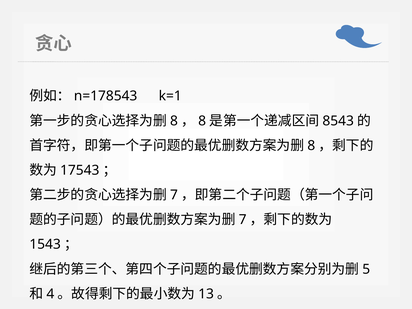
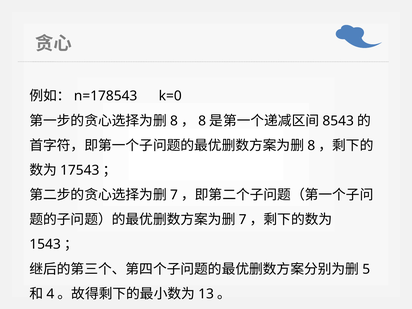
k=1: k=1 -> k=0 (170, 96)
